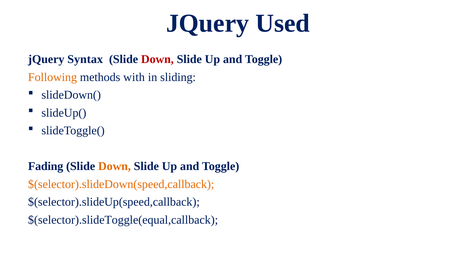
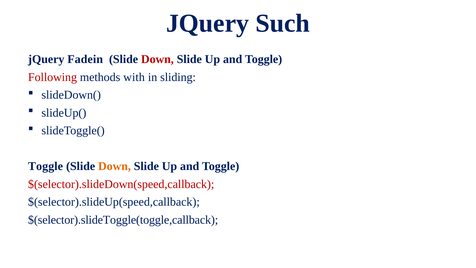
Used: Used -> Such (283, 23)
Syntax: Syntax -> Fadein (85, 59)
Following colour: orange -> red (53, 77)
Fading: Fading -> Toggle (46, 166)
$(selector).slideDown(speed,callback colour: orange -> red (121, 184)
$(selector).slideToggle(equal,callback: $(selector).slideToggle(equal,callback -> $(selector).slideToggle(toggle,callback (123, 220)
